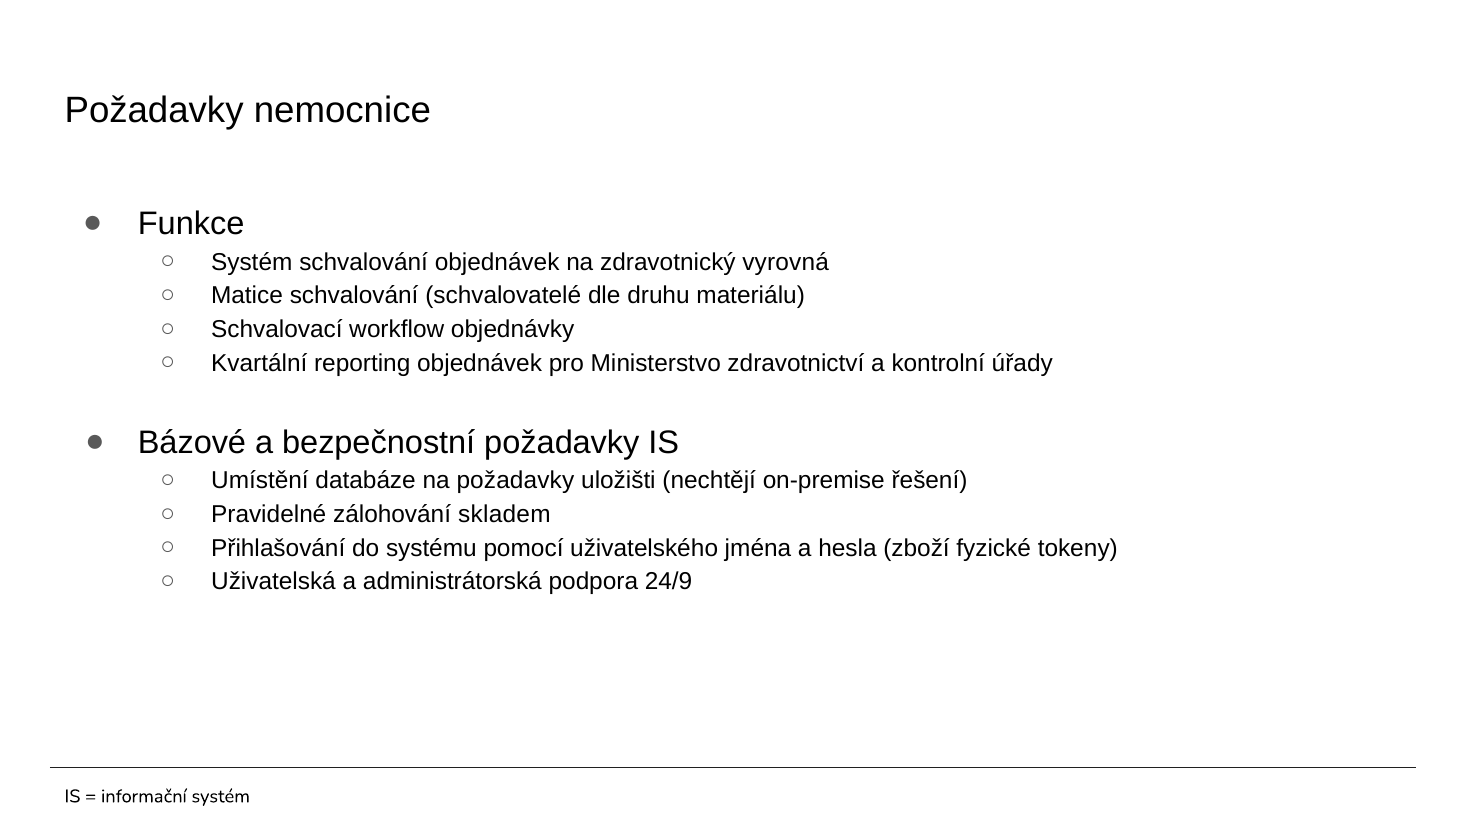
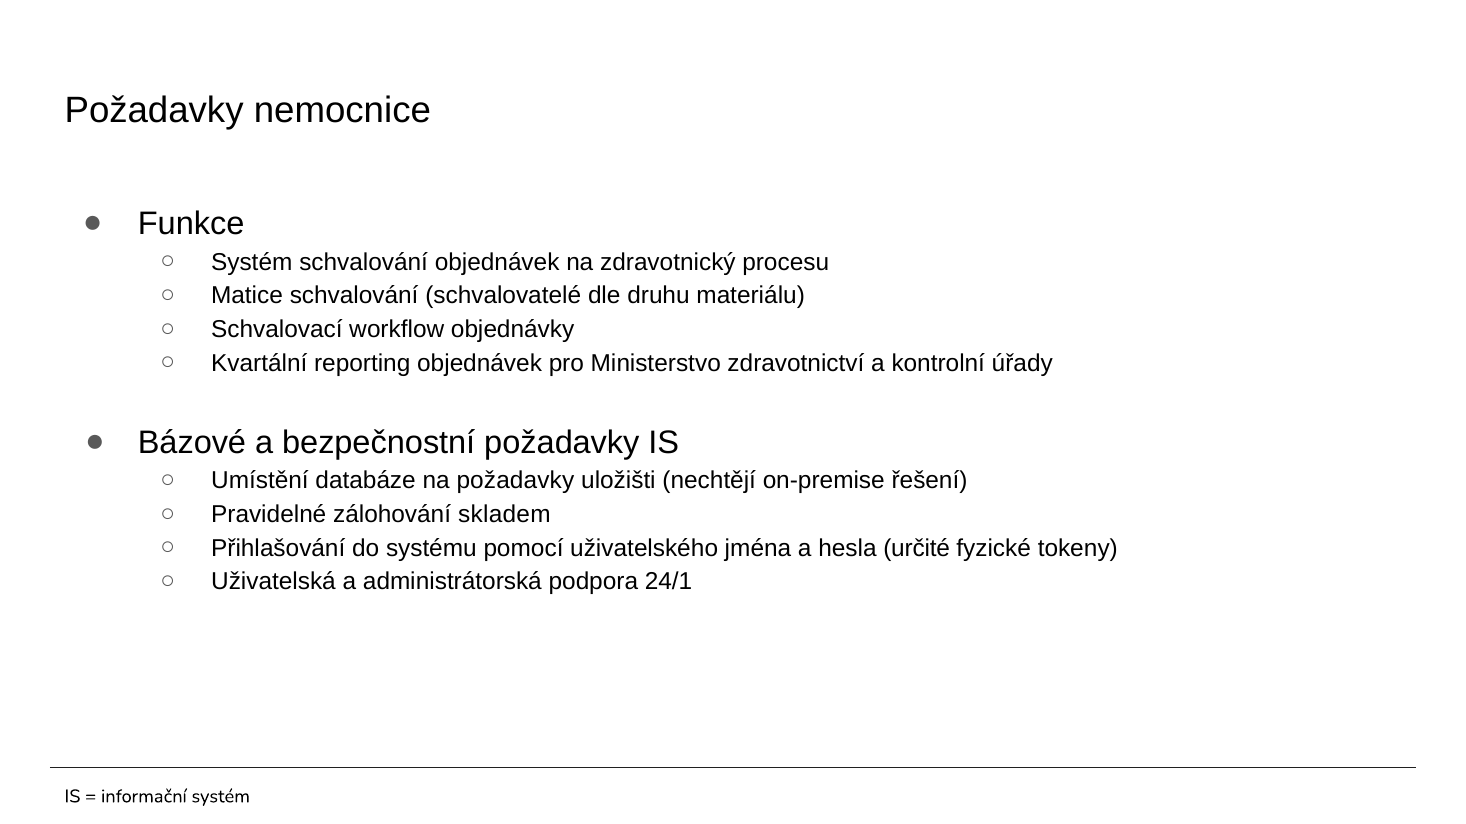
vyrovná: vyrovná -> procesu (786, 262)
zboží: zboží -> určité (917, 549)
24/9: 24/9 -> 24/1 (669, 582)
